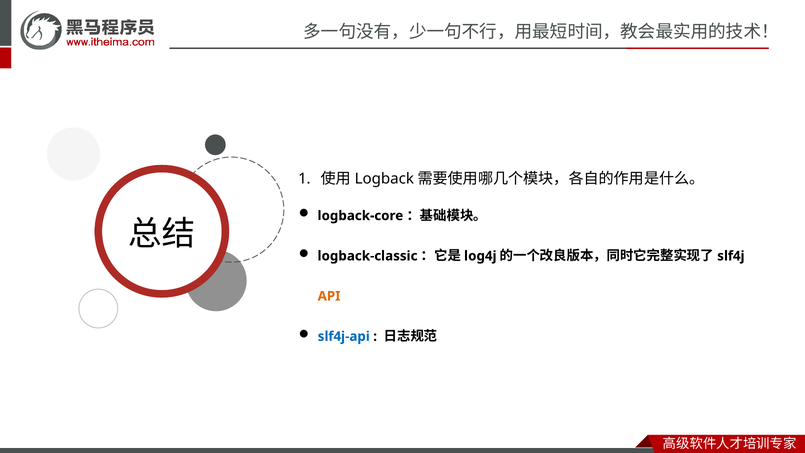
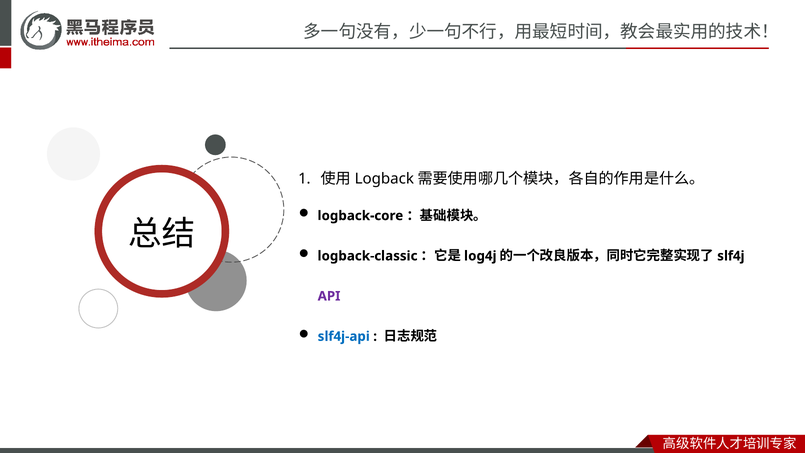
API colour: orange -> purple (329, 296)
